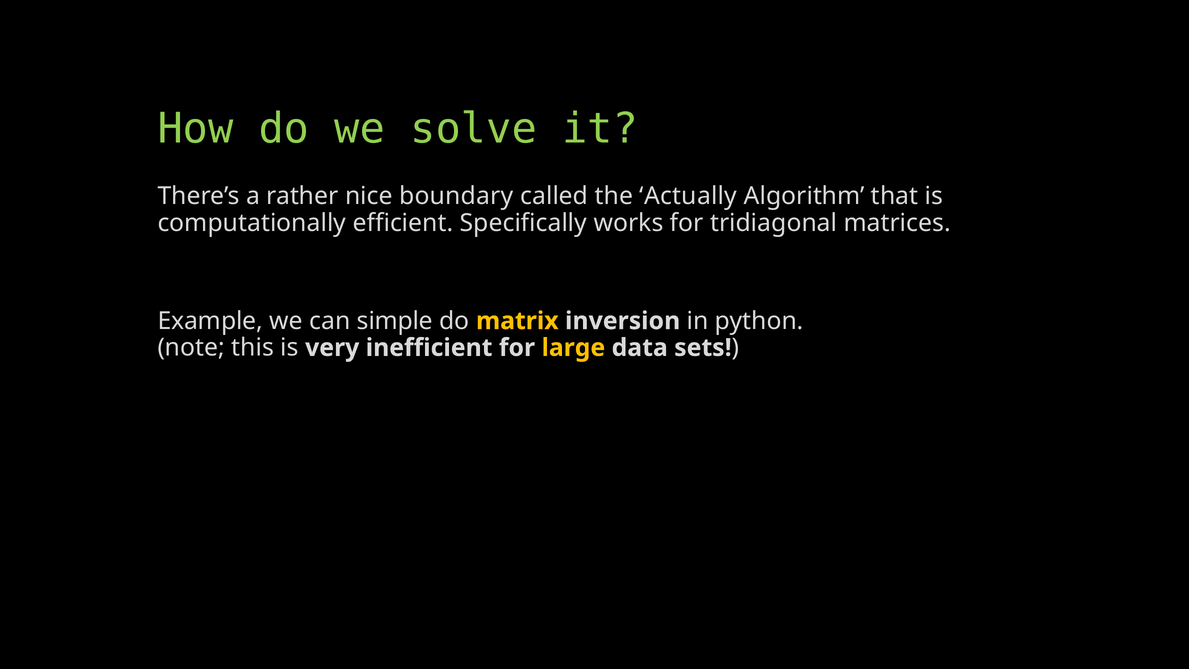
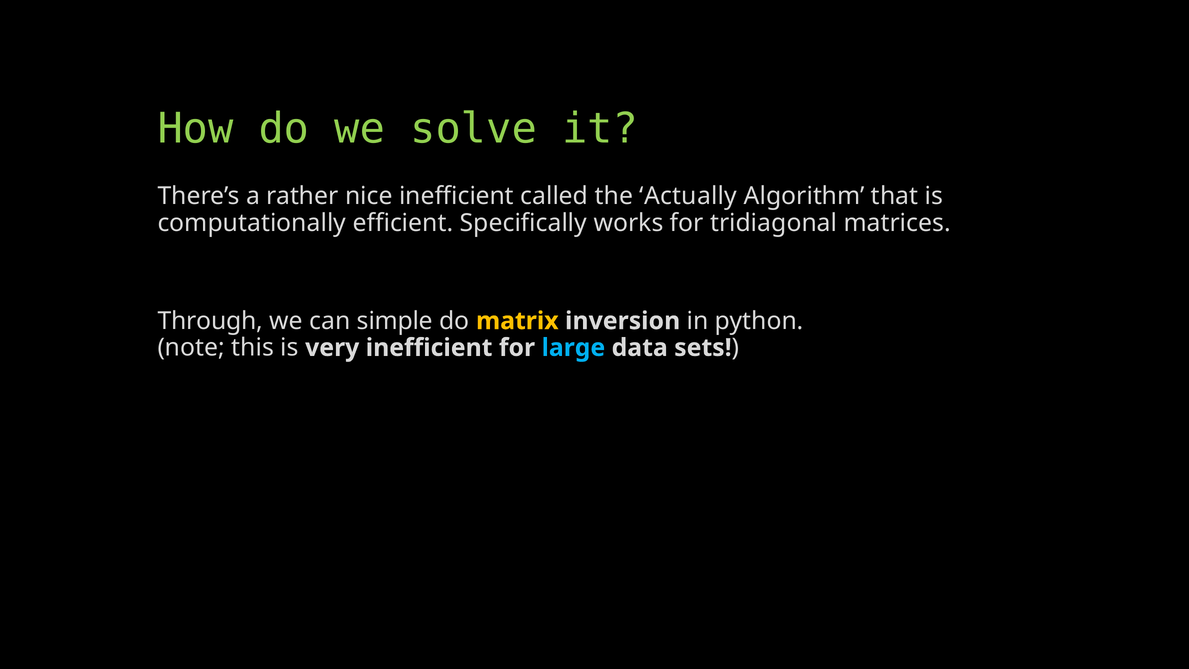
nice boundary: boundary -> inefficient (457, 196)
Example: Example -> Through (210, 321)
large colour: yellow -> light blue (573, 348)
